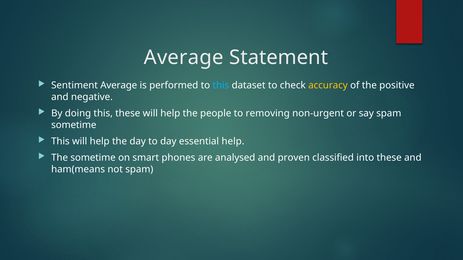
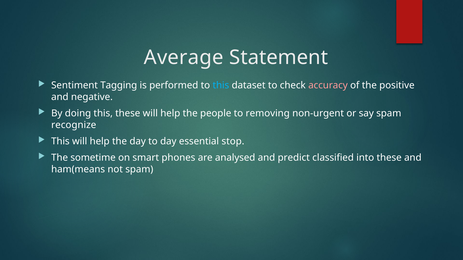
Sentiment Average: Average -> Tagging (119, 86)
accuracy colour: yellow -> pink (328, 86)
sometime: sometime -> recognize (74, 125)
essential help: help -> stop (233, 142)
proven: proven -> predict (294, 158)
